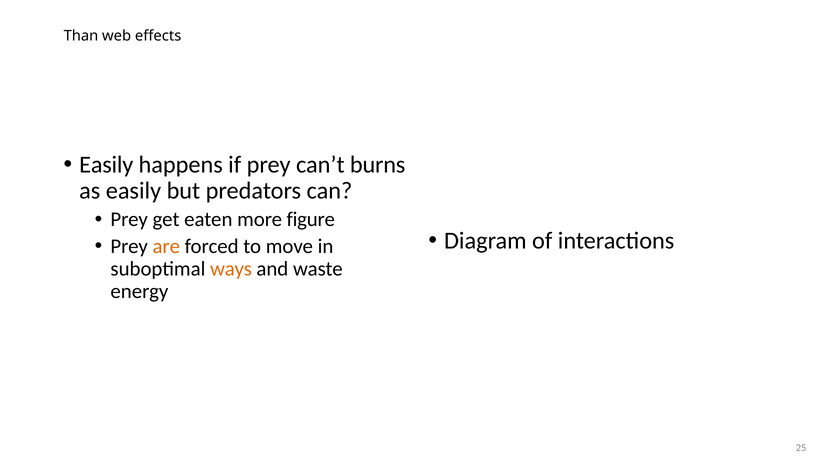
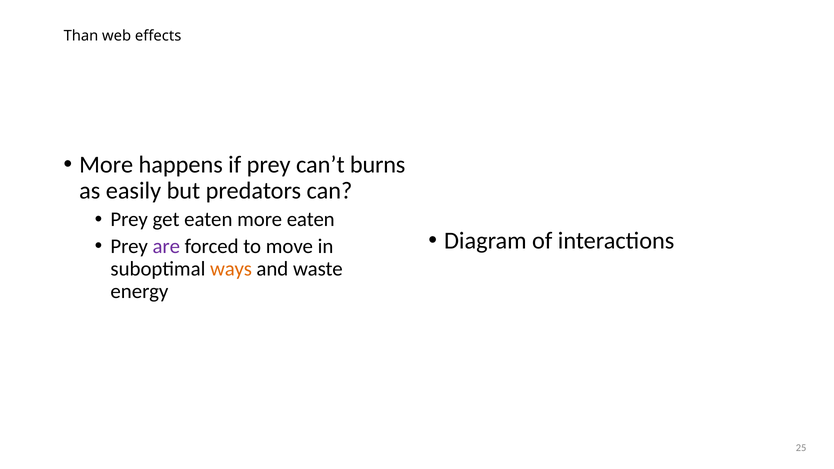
Easily: Easily -> More (106, 165)
more figure: figure -> eaten (311, 220)
are colour: orange -> purple (166, 246)
